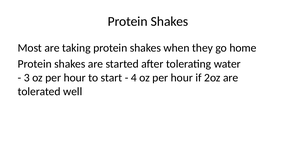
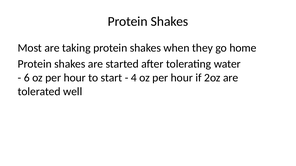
3: 3 -> 6 (27, 78)
